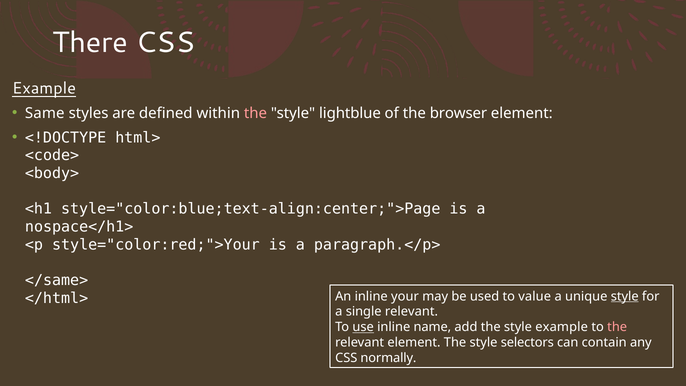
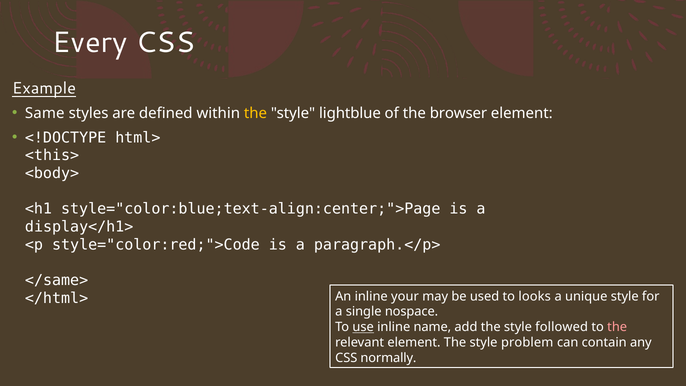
There: There -> Every (90, 43)
the colour: pink -> yellow (255, 113)
<code>: <code> -> <this> (52, 155)
nospace</h1>: nospace</h1> -> display</h1> (79, 227)
style="color:red;">Your: style="color:red;">Your -> style="color:red;">Code (156, 244)
value: value -> looks (535, 296)
style underline: present -> none (625, 296)
single relevant: relevant -> nospace (411, 312)
style example: example -> followed (562, 327)
selectors: selectors -> problem (527, 342)
